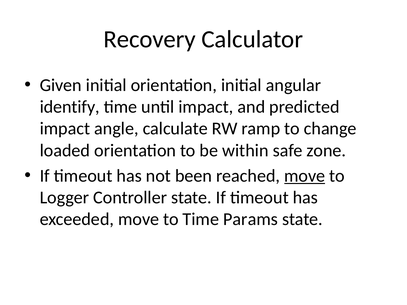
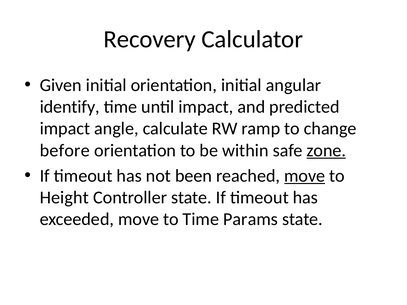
loaded: loaded -> before (65, 151)
zone underline: none -> present (326, 151)
Logger: Logger -> Height (64, 198)
